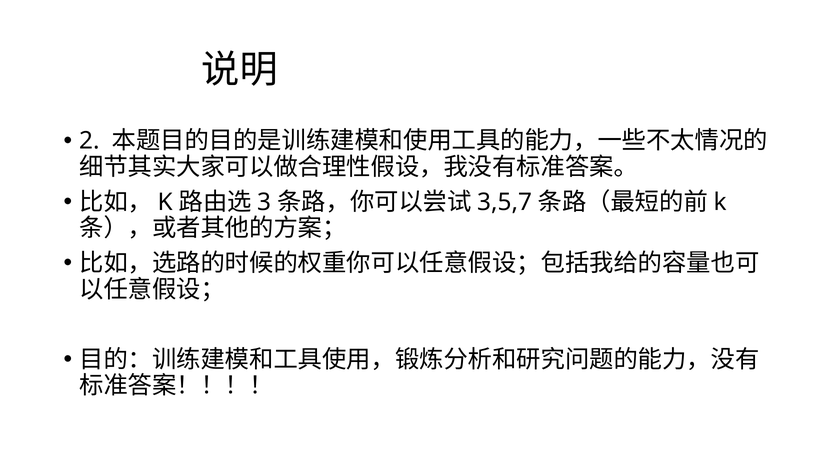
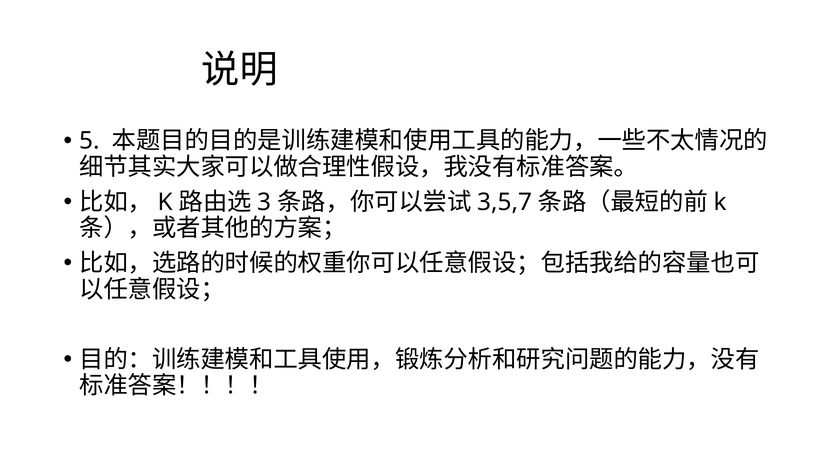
2: 2 -> 5 (89, 141)
